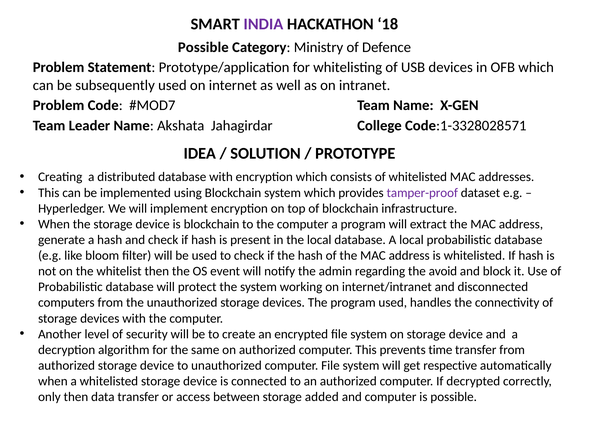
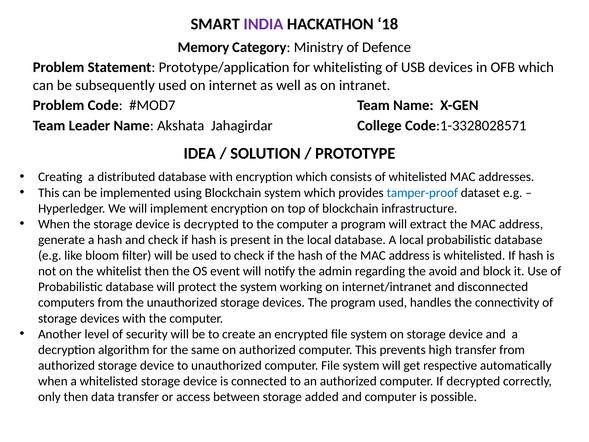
Possible: Possible -> Memory (203, 47)
tamper-proof colour: purple -> blue (422, 193)
is blockchain: blockchain -> decrypted (211, 224)
time: time -> high (440, 350)
